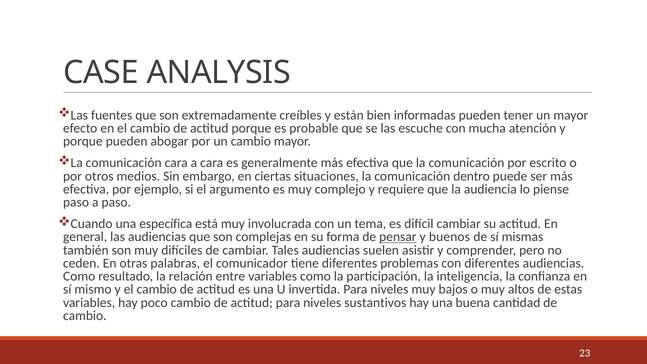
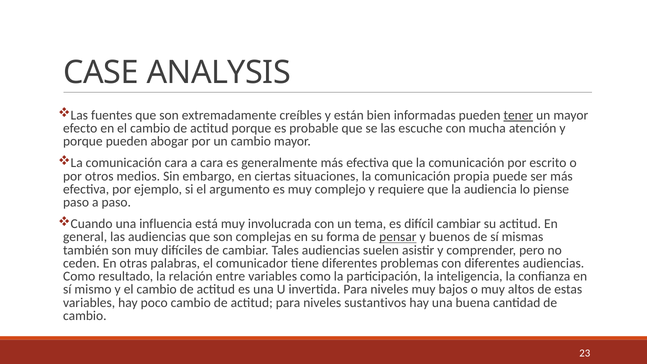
tener underline: none -> present (518, 115)
dentro: dentro -> propia (471, 176)
específica: específica -> influencia (166, 224)
